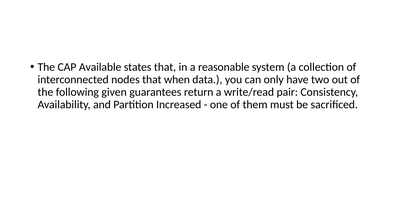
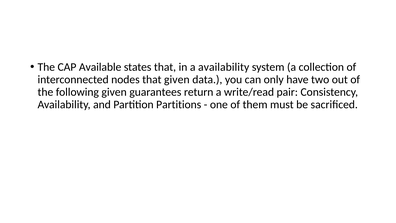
a reasonable: reasonable -> availability (224, 67)
that when: when -> given (177, 79)
Increased: Increased -> Partitions (179, 104)
